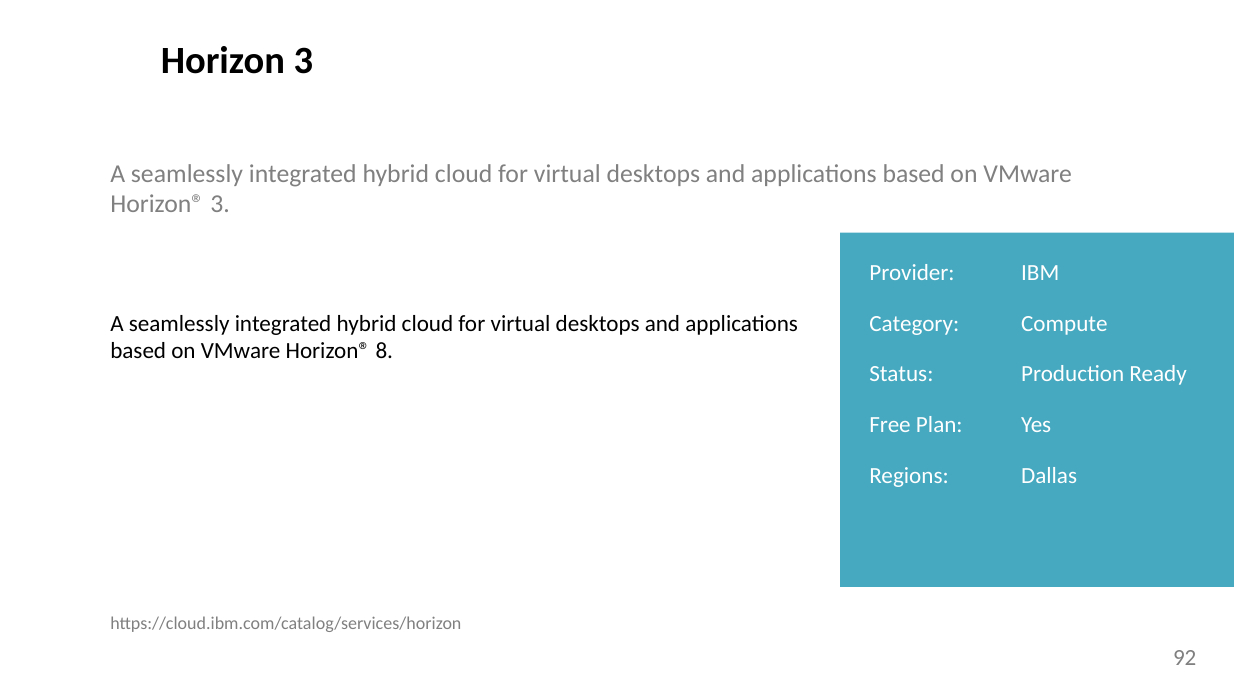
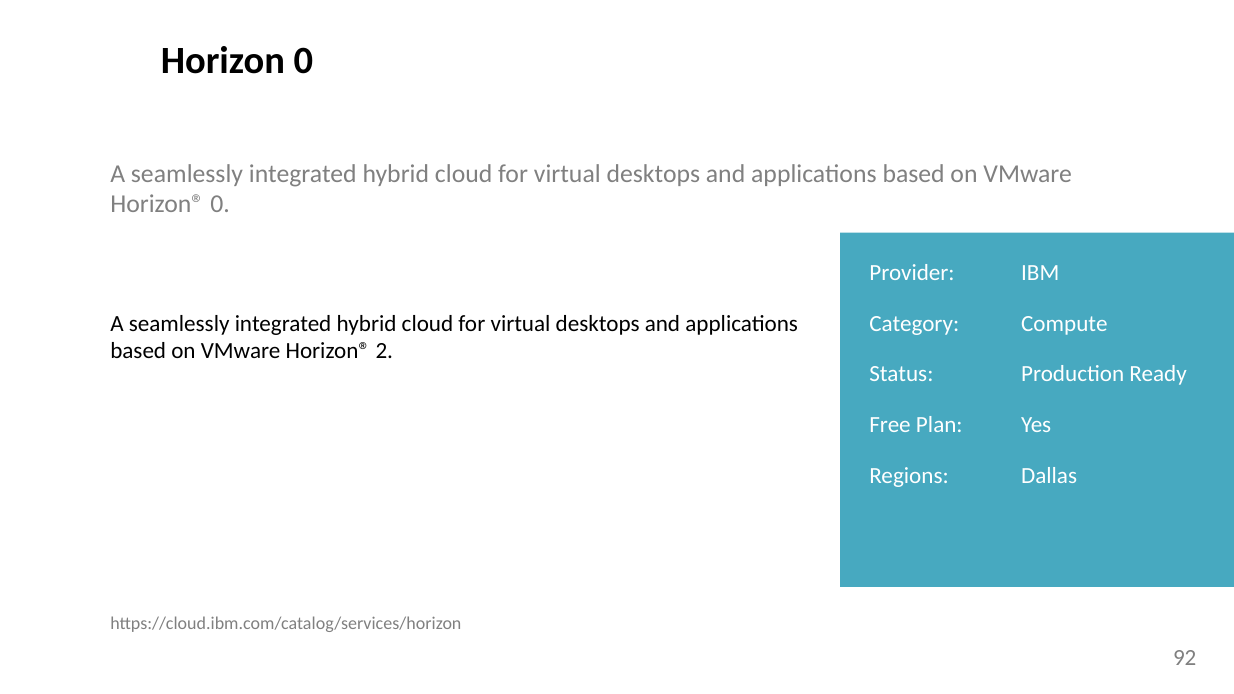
Horizon 3: 3 -> 0 (304, 61)
Horizon® 3: 3 -> 0 (220, 204)
8: 8 -> 2 (384, 351)
